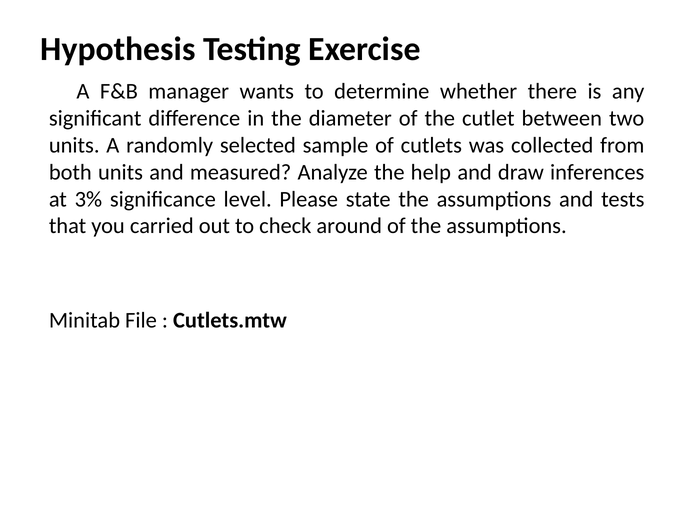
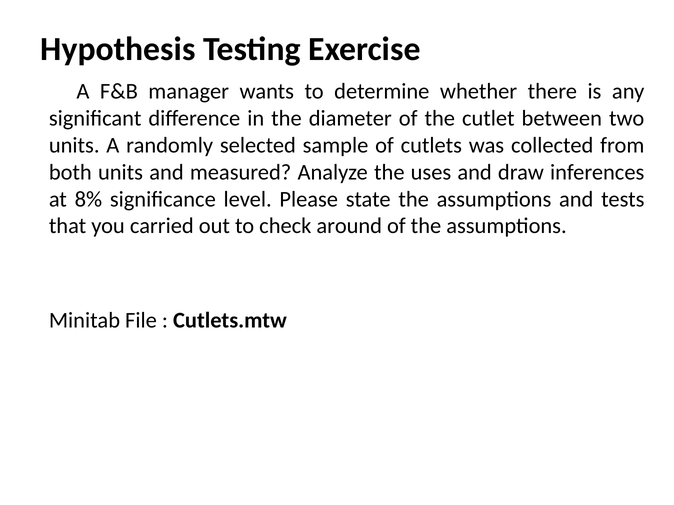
help: help -> uses (431, 172)
3%: 3% -> 8% (88, 199)
